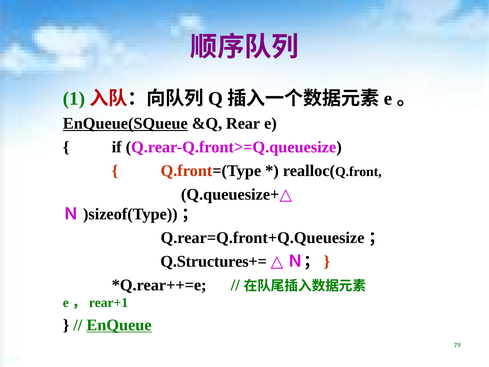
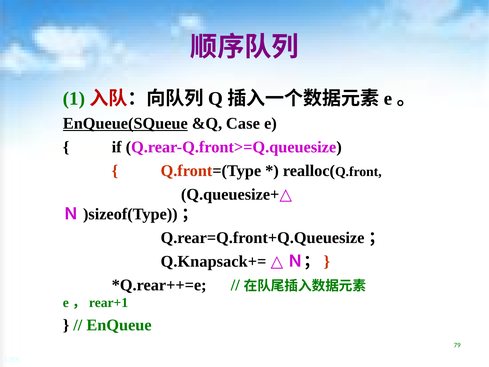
Rear: Rear -> Case (243, 123)
Q.Structures+=: Q.Structures+= -> Q.Knapsack+= (214, 261)
EnQueue underline: present -> none (119, 325)
